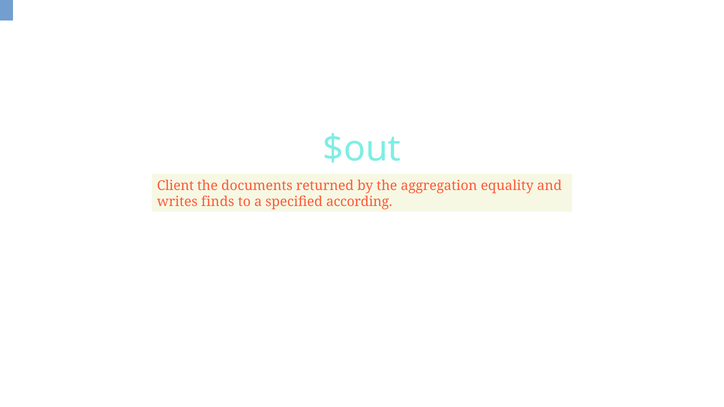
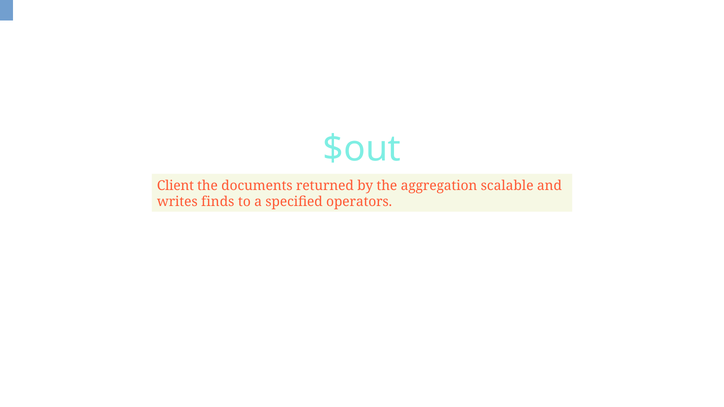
equality: equality -> scalable (507, 186)
according: according -> operators (359, 202)
